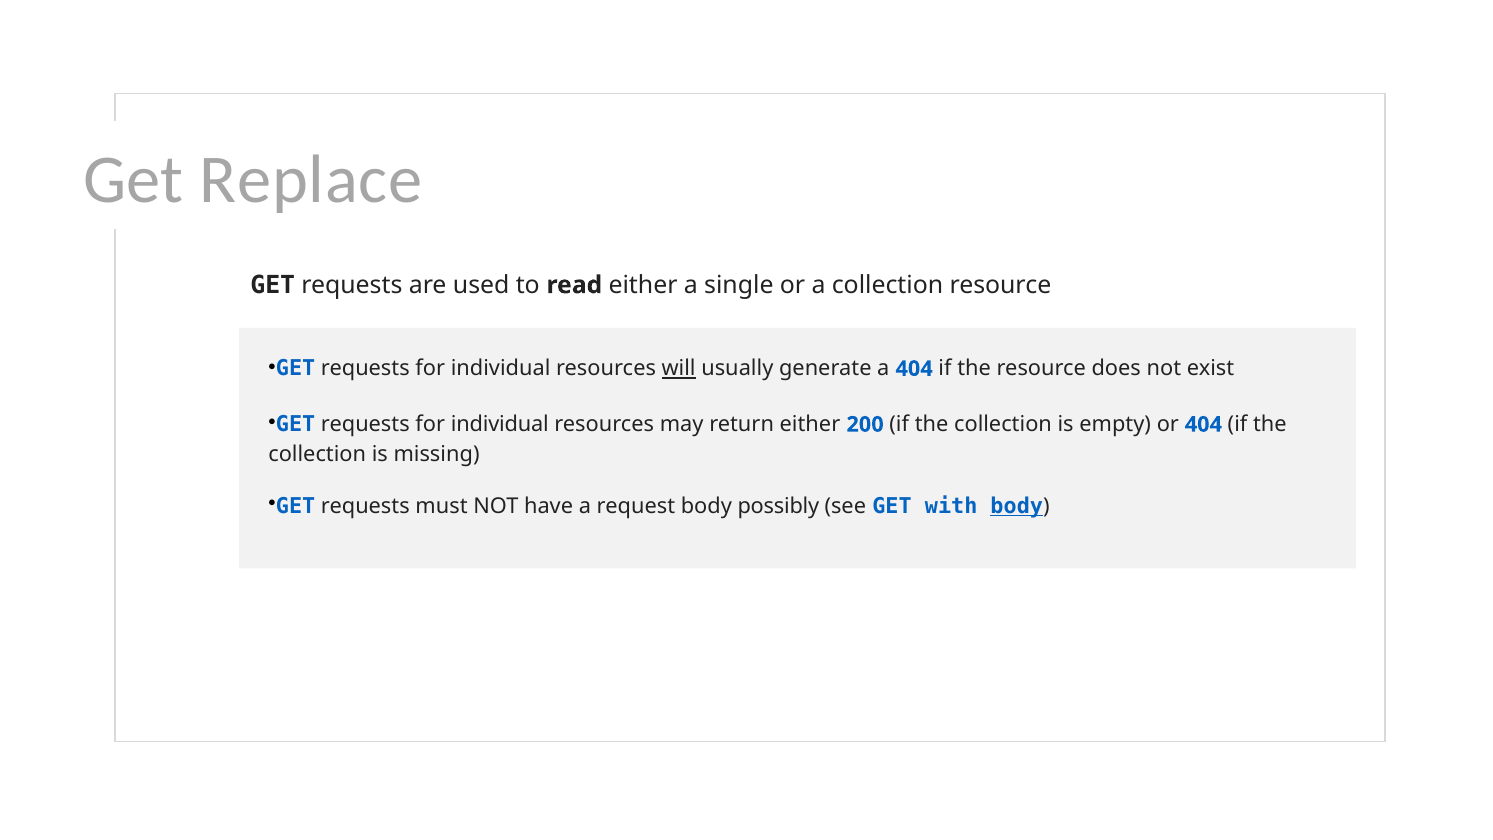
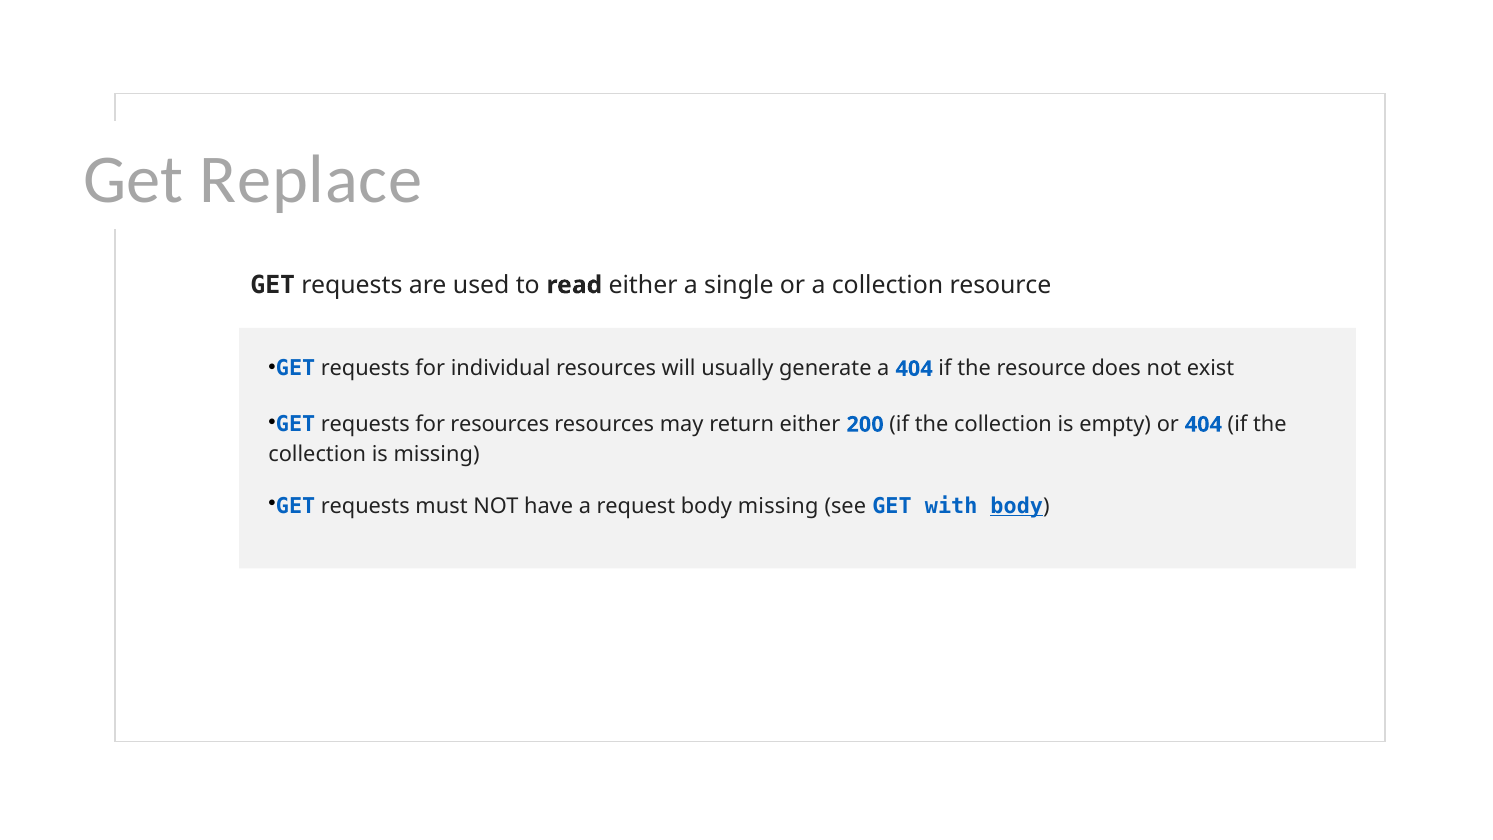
will underline: present -> none (679, 369)
individual: individual -> resources (500, 424)
body possibly: possibly -> missing (778, 506)
